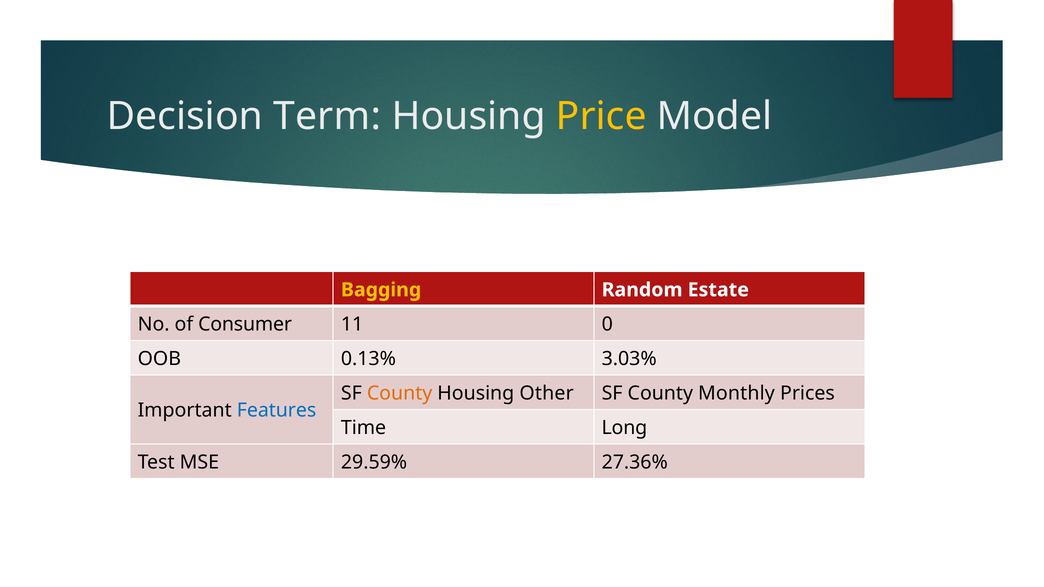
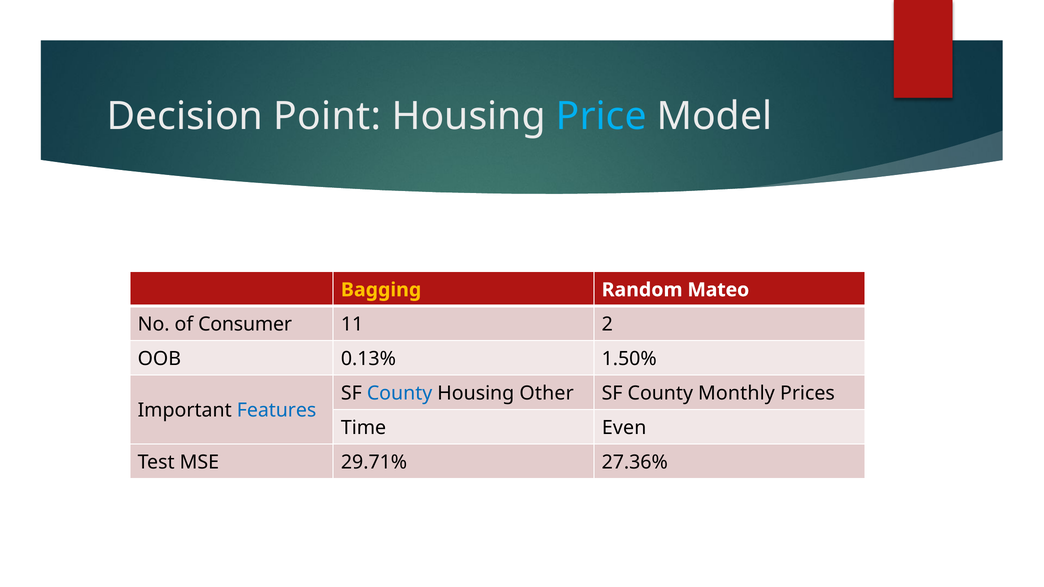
Term: Term -> Point (327, 116)
Price colour: yellow -> light blue (601, 116)
Estate: Estate -> Mateo (718, 290)
0: 0 -> 2 (607, 324)
3.03%: 3.03% -> 1.50% (629, 359)
County colour: orange -> blue (400, 393)
Long: Long -> Even (624, 428)
29.59%: 29.59% -> 29.71% (374, 462)
